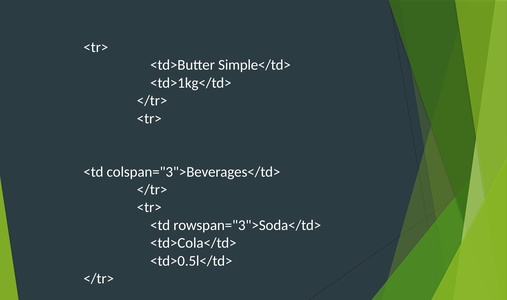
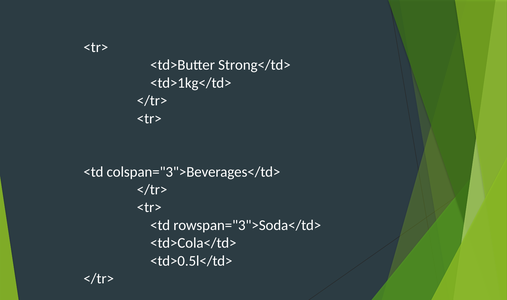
Simple</td>: Simple</td> -> Strong</td> (254, 65)
